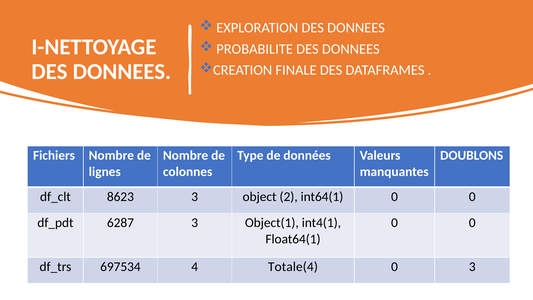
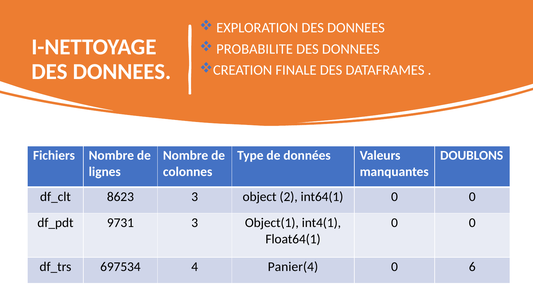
6287: 6287 -> 9731 (120, 223)
Totale(4: Totale(4 -> Panier(4 (293, 267)
0 3: 3 -> 6 (472, 267)
